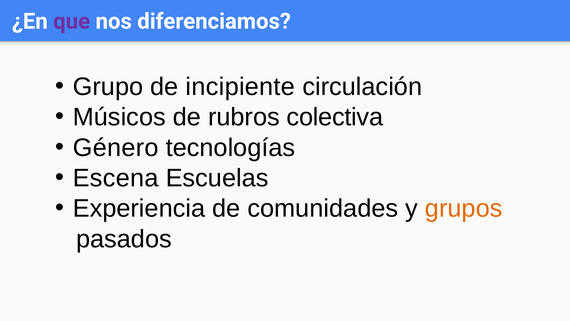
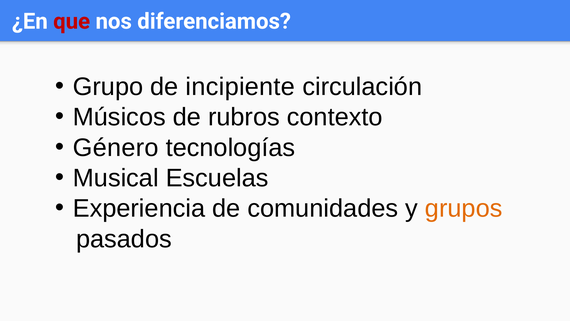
que colour: purple -> red (72, 21)
colectiva: colectiva -> contexto (335, 117)
Escena: Escena -> Musical (116, 178)
